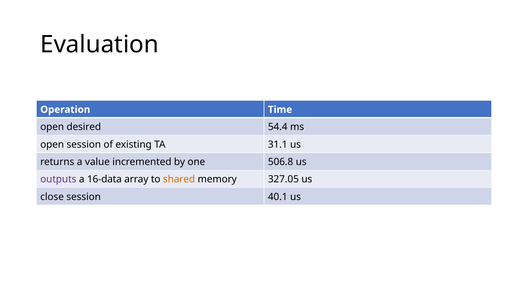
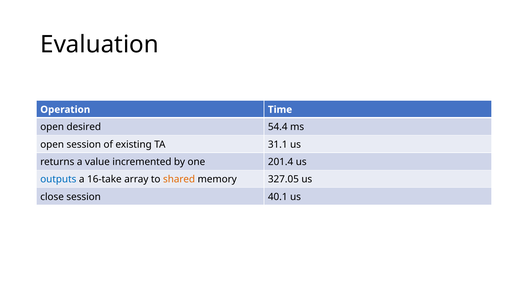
506.8: 506.8 -> 201.4 (281, 162)
outputs colour: purple -> blue (58, 179)
16-data: 16-data -> 16-take (104, 179)
